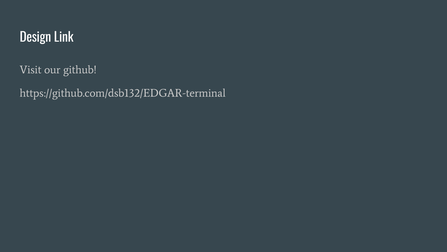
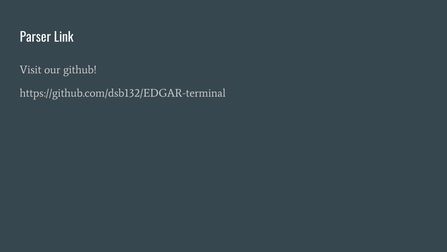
Design: Design -> Parser (35, 37)
